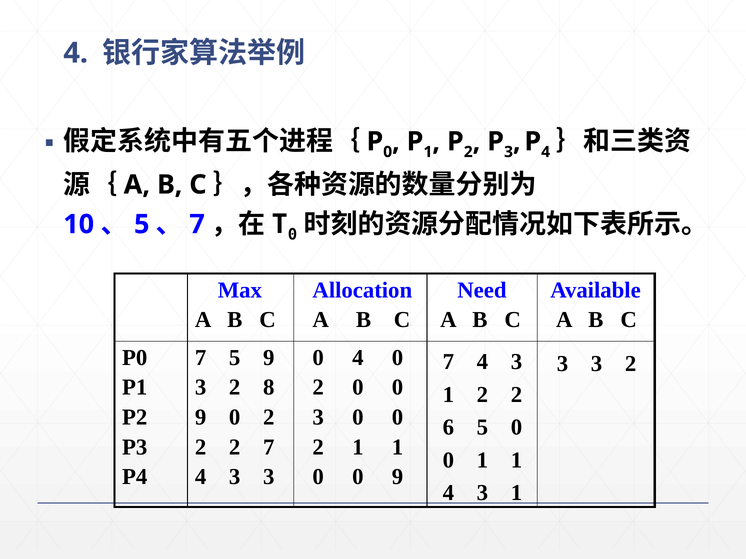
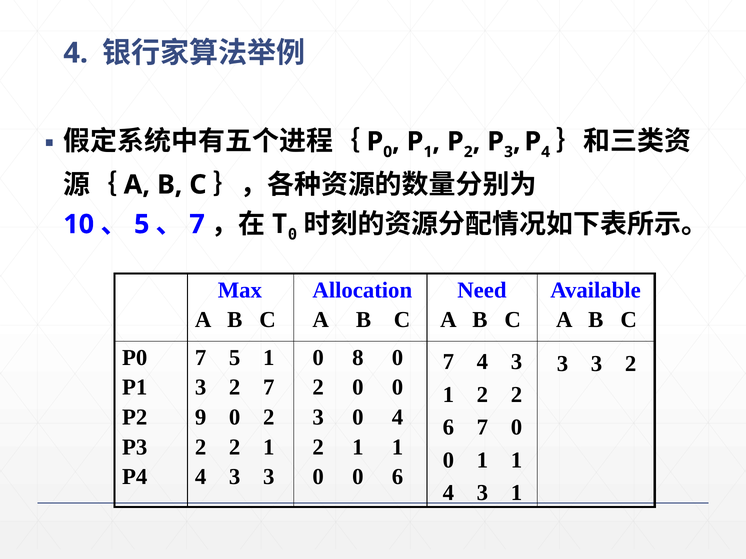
5 9: 9 -> 1 (269, 358)
0 4: 4 -> 8 (358, 358)
8: 8 -> 7 (269, 388)
3 0 0: 0 -> 4 (398, 418)
6 5: 5 -> 7 (482, 428)
2 2 7: 7 -> 1 (269, 447)
0 9: 9 -> 6 (398, 477)
